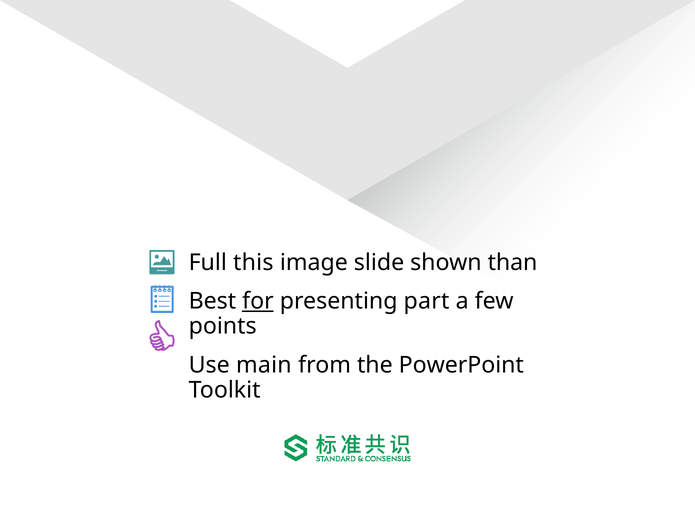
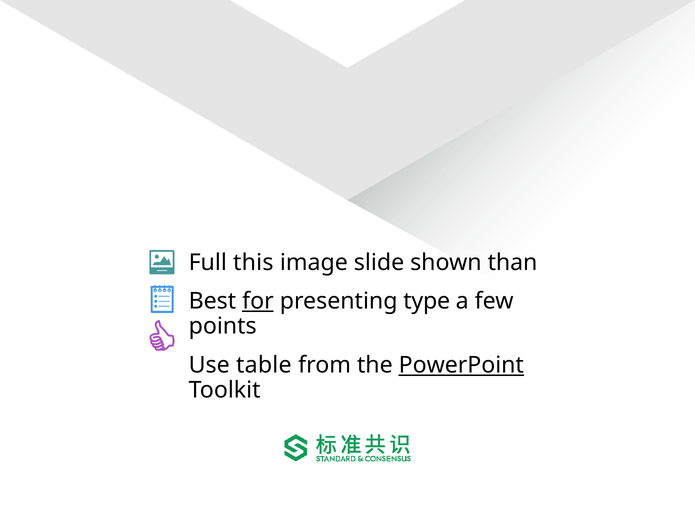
part: part -> type (427, 301)
main: main -> table (264, 365)
PowerPoint underline: none -> present (461, 365)
